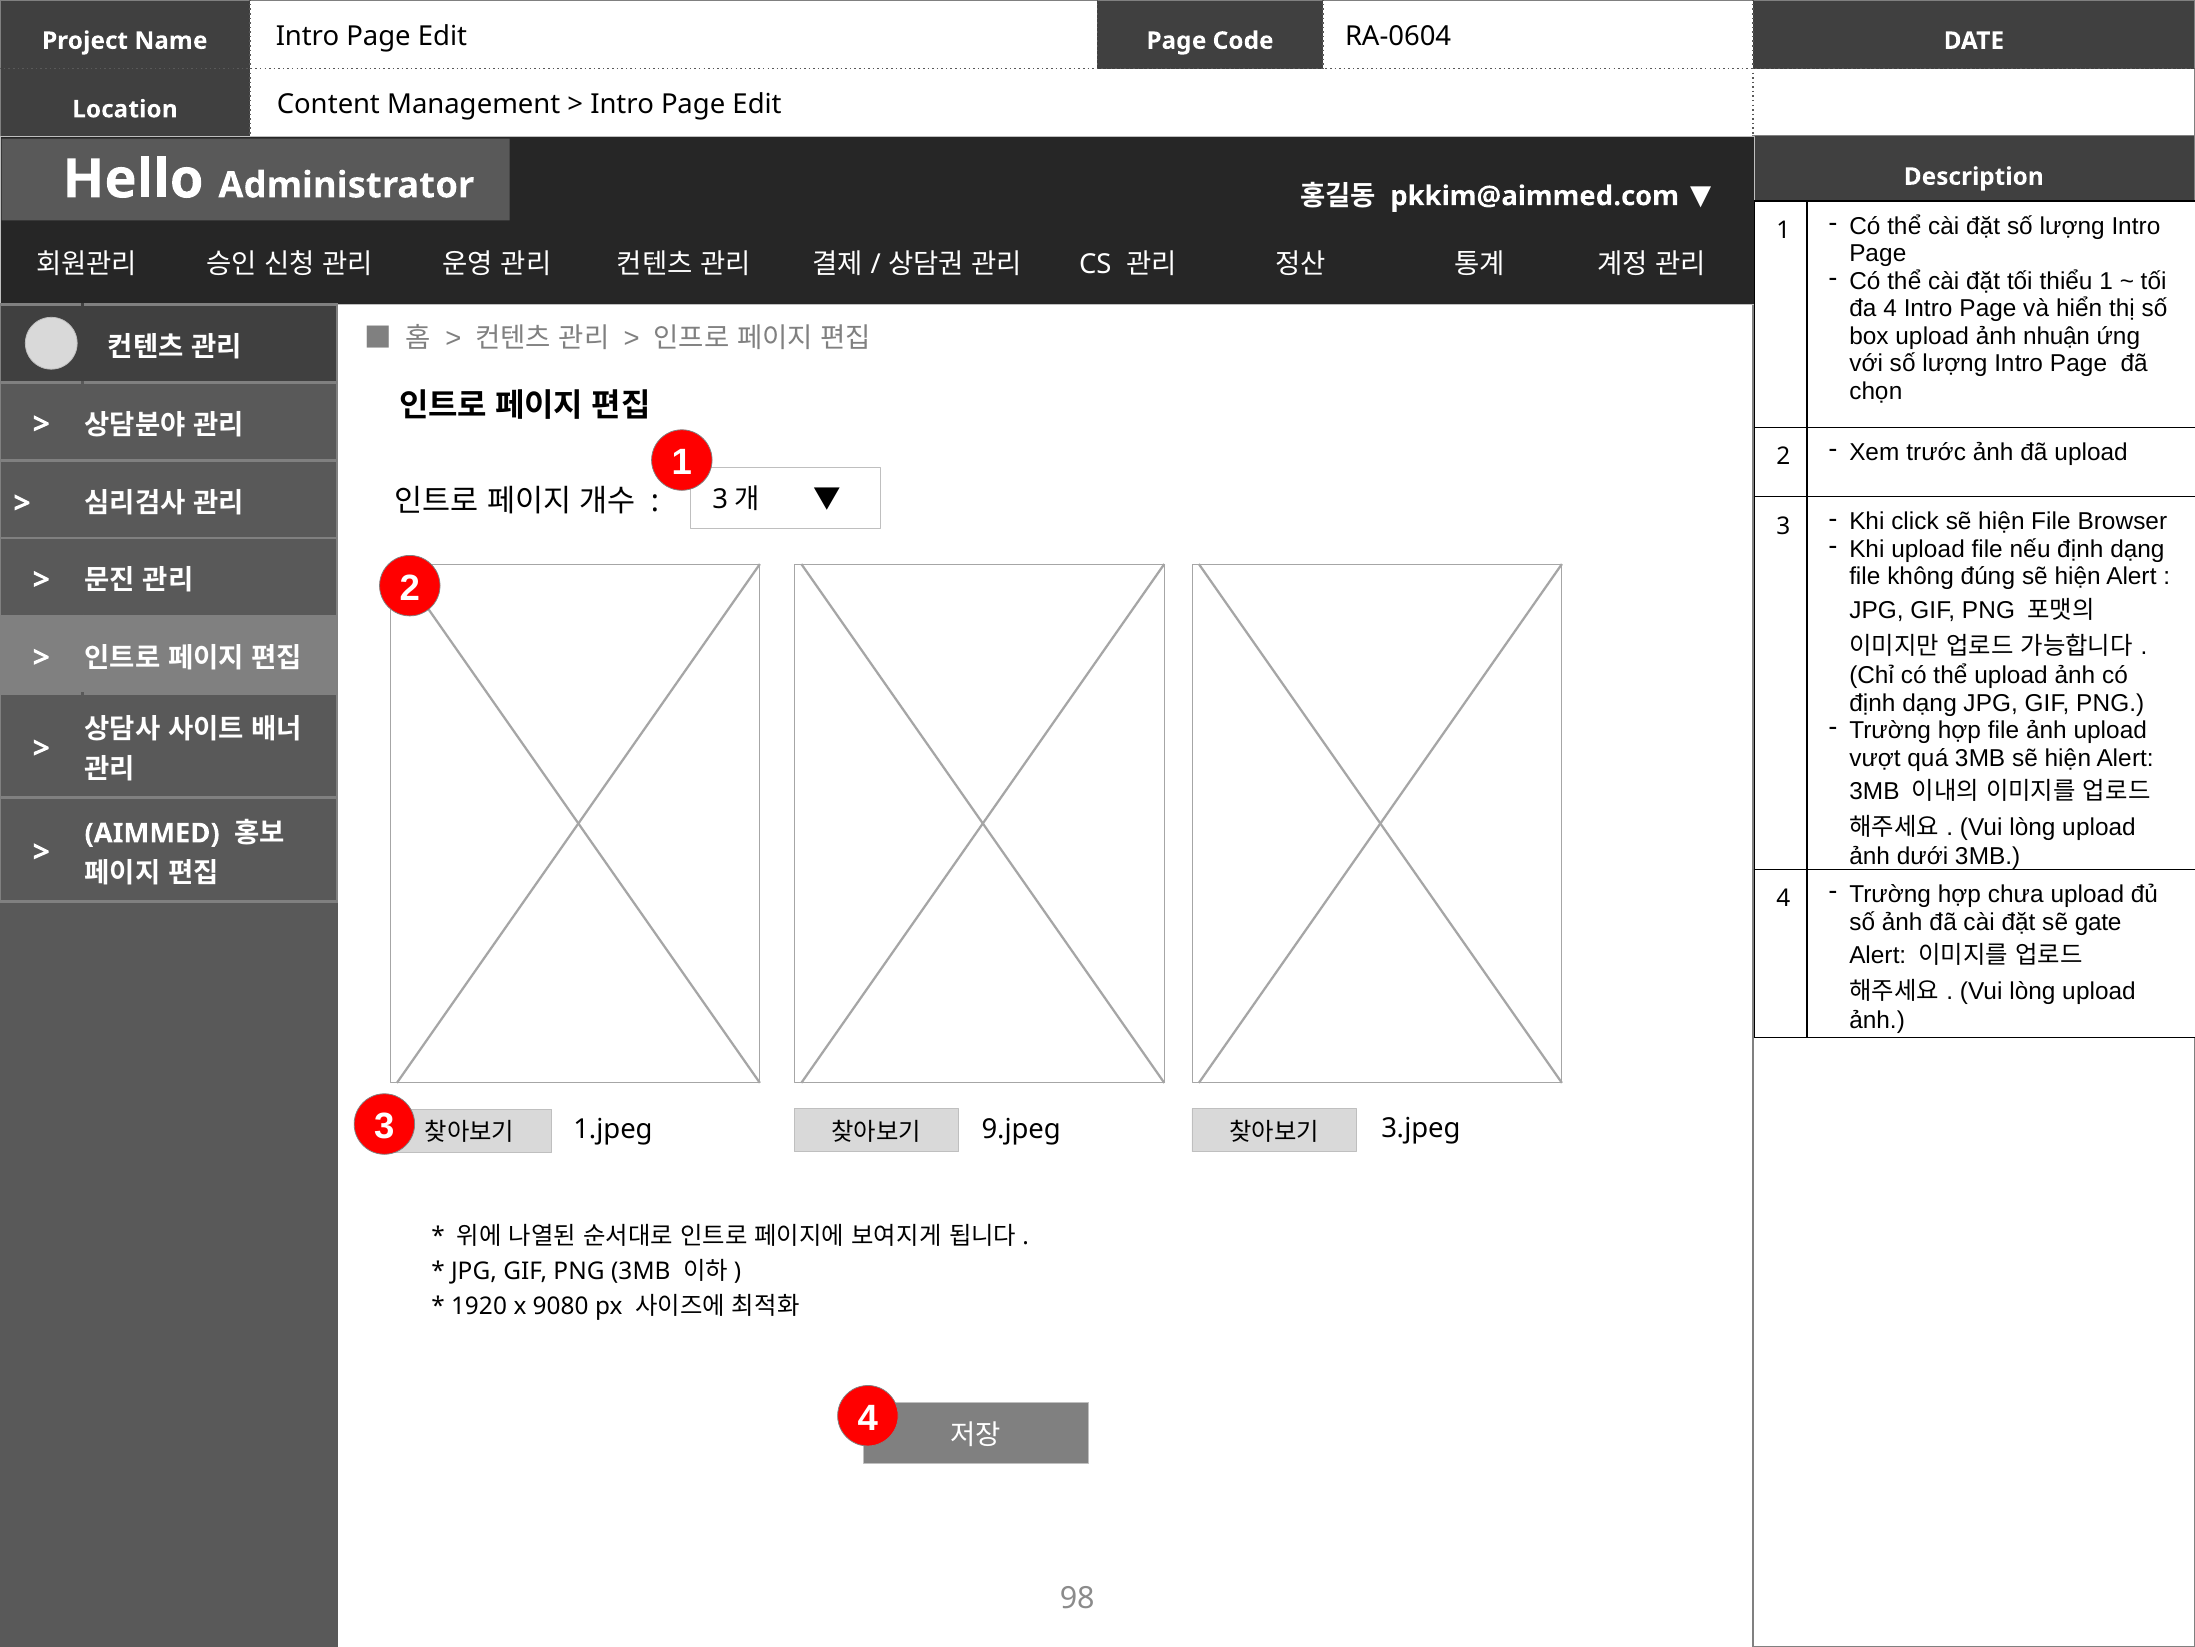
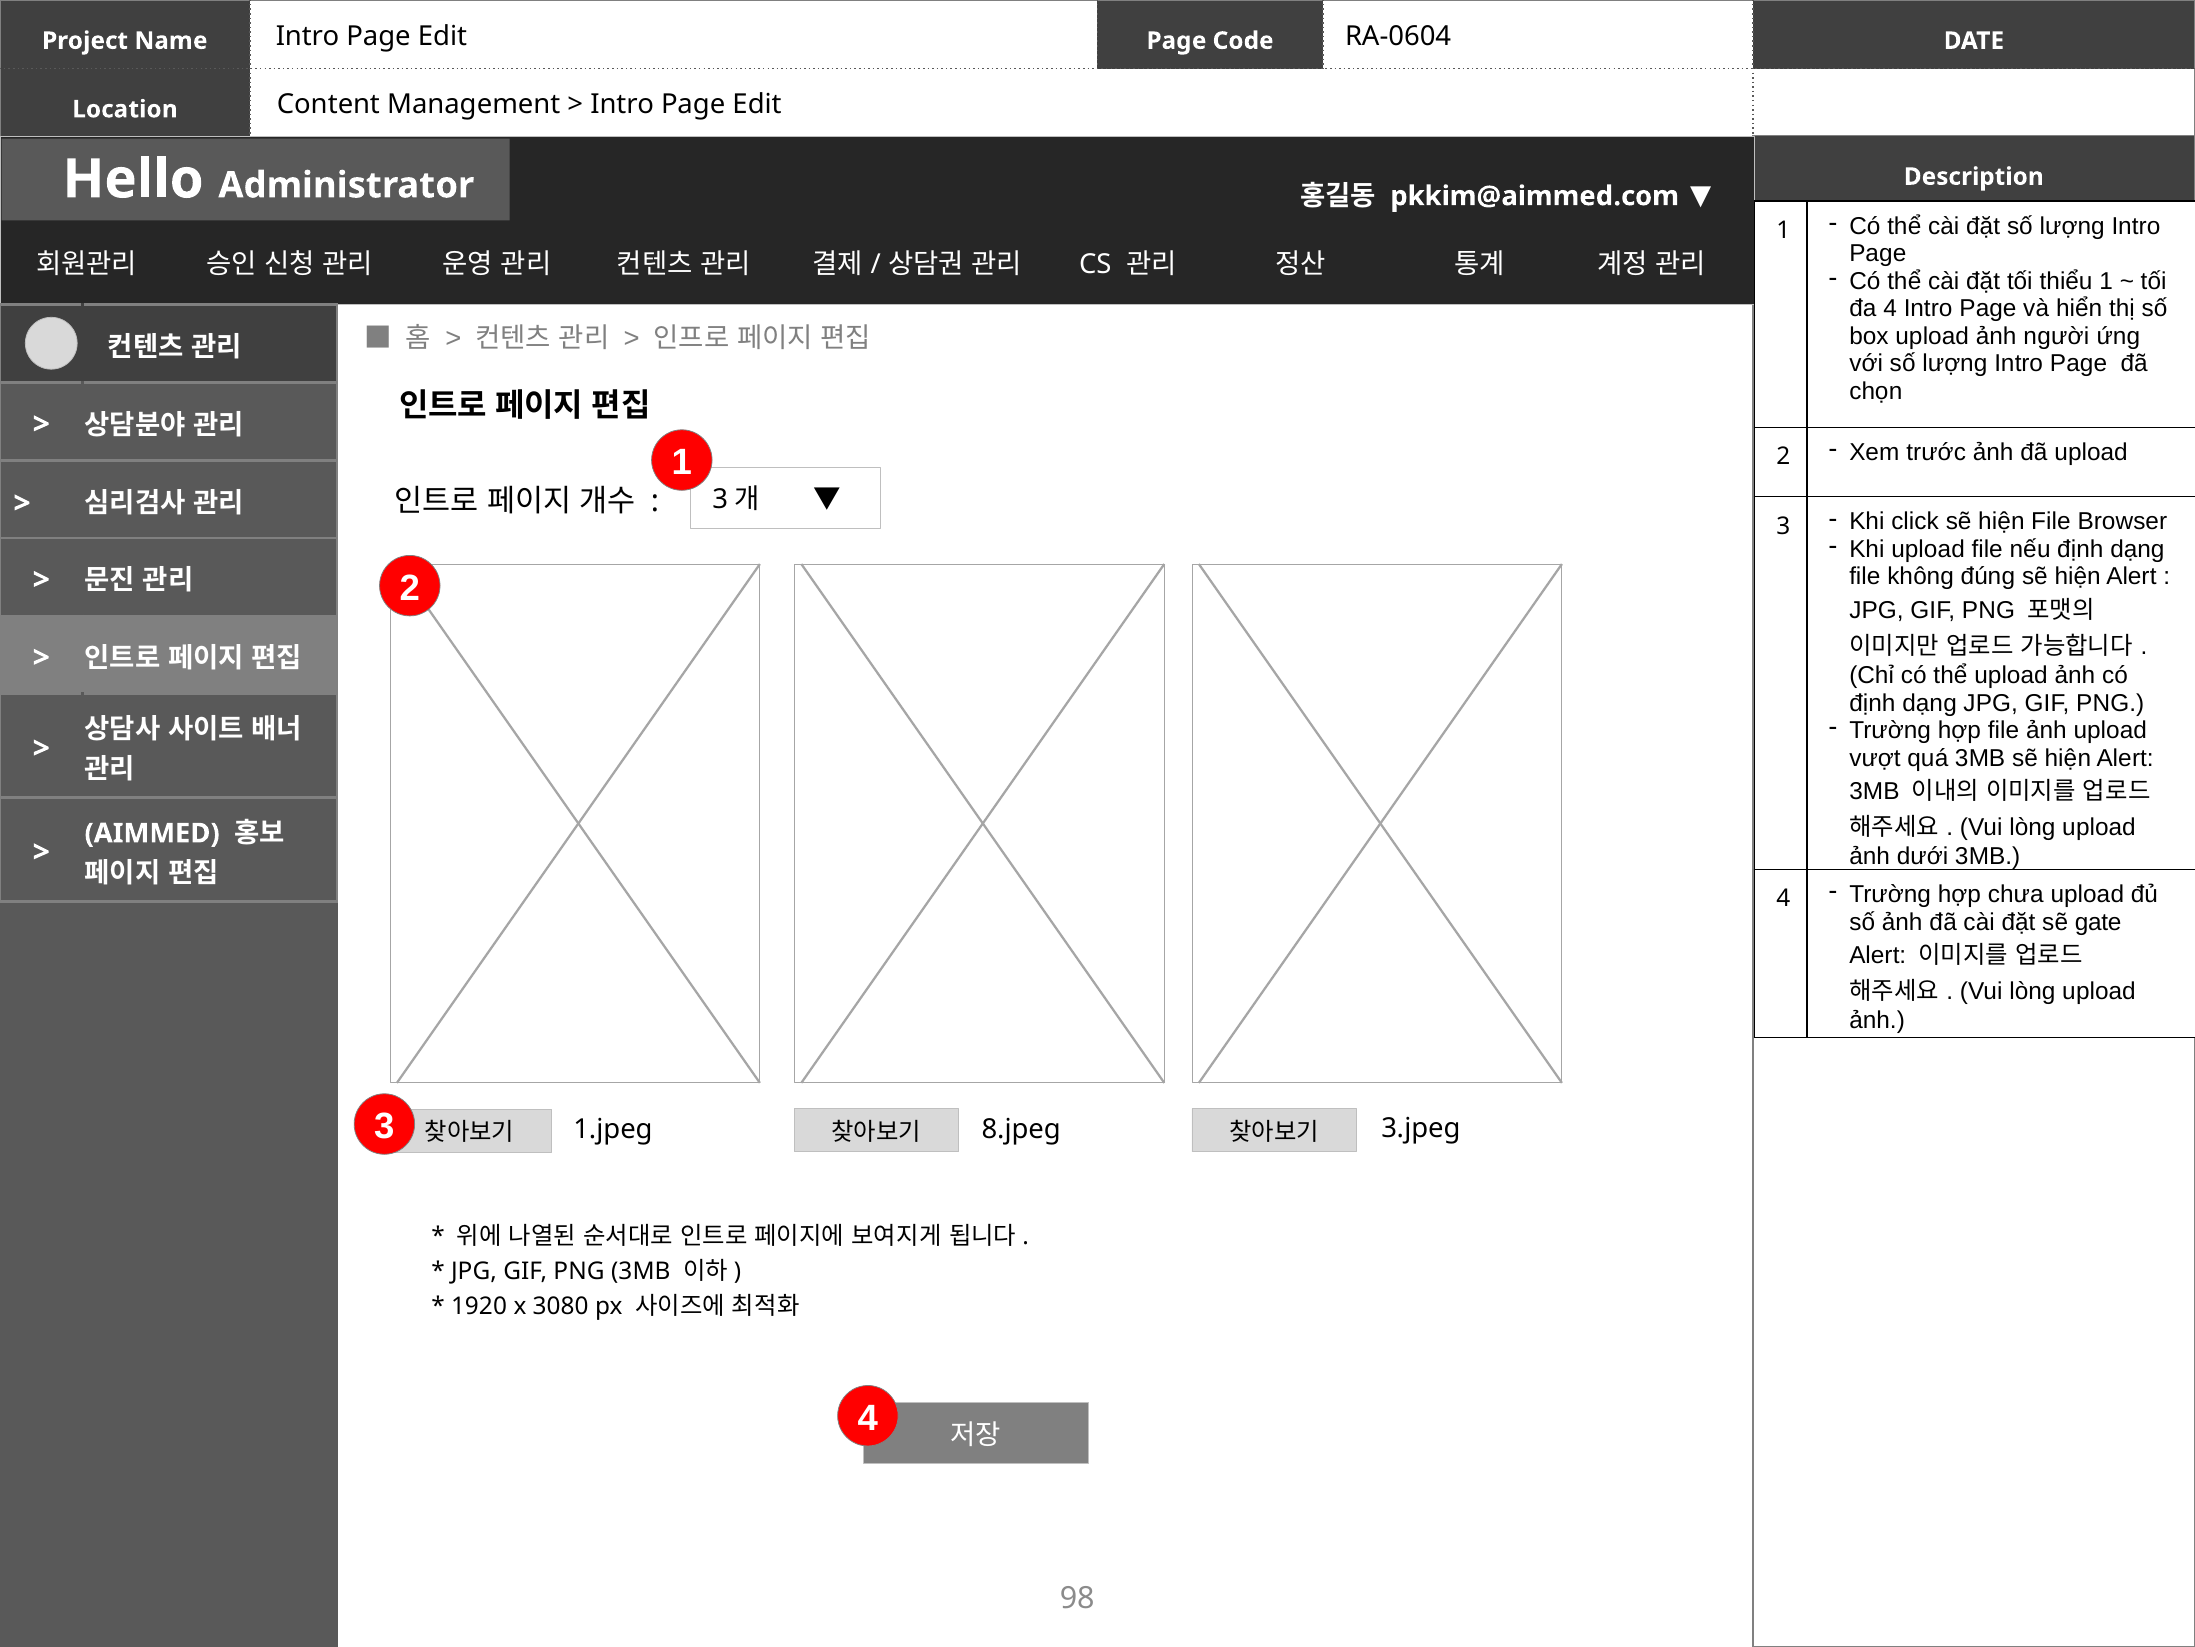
nhuận: nhuận -> người (2056, 336)
9.jpeg: 9.jpeg -> 8.jpeg (1021, 1129)
9080: 9080 -> 3080 (561, 1306)
